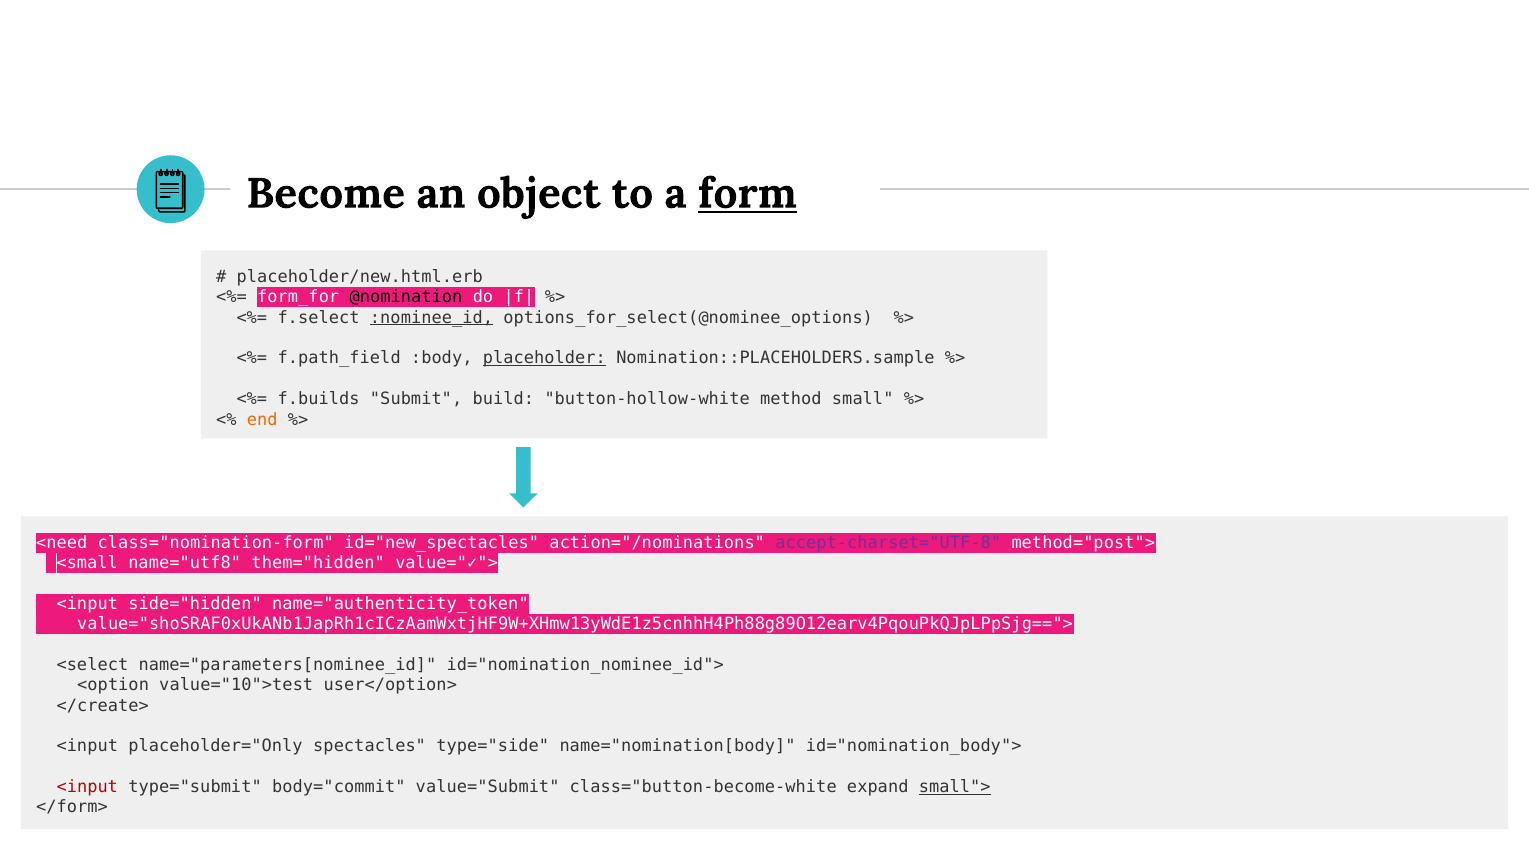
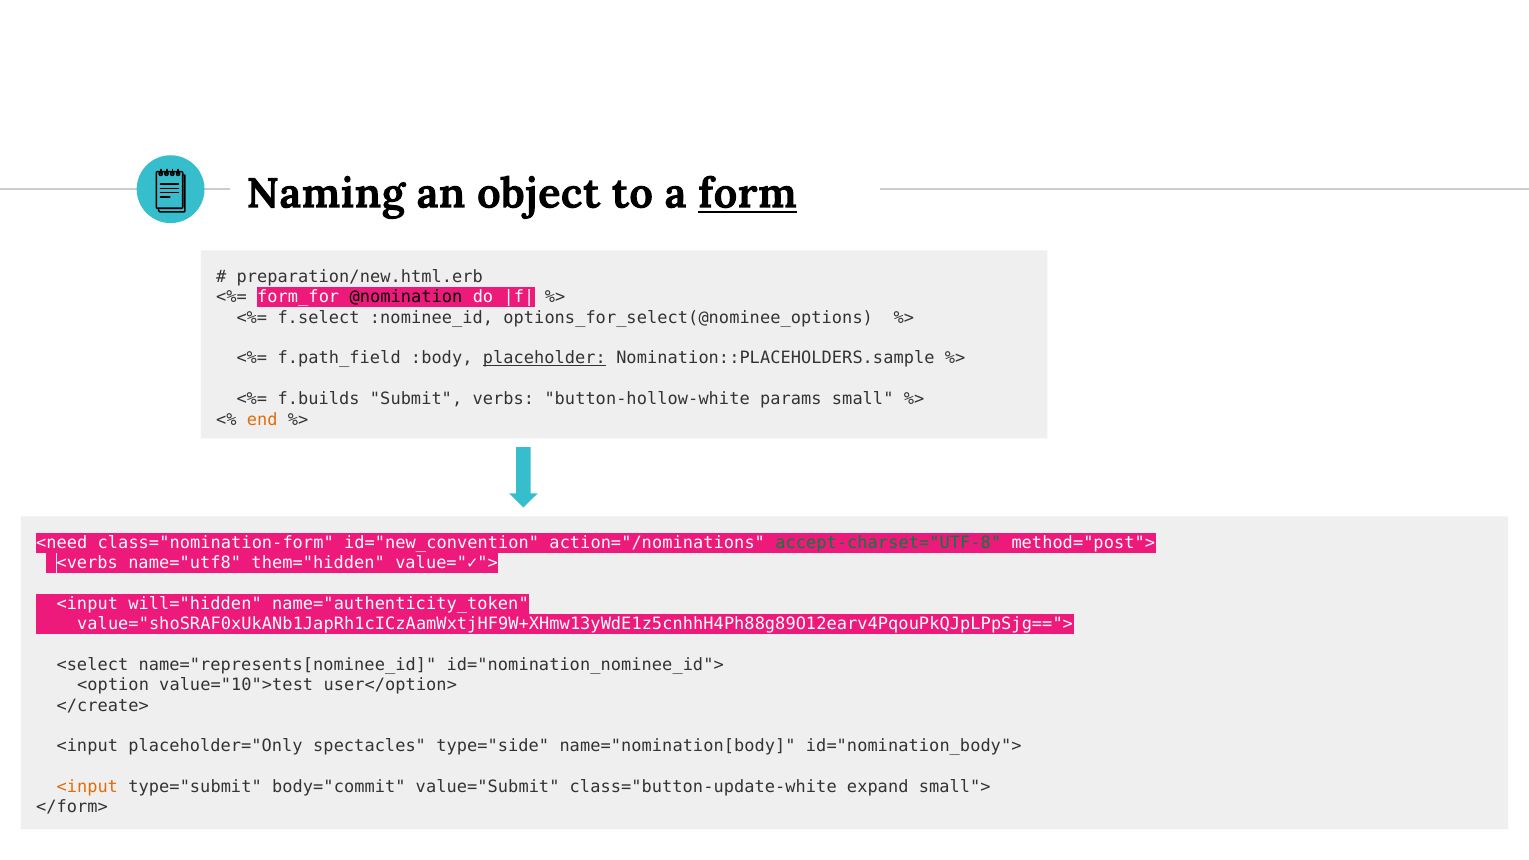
Become: Become -> Naming (326, 194)
placeholder/new.html.erb: placeholder/new.html.erb -> preparation/new.html.erb (360, 277)
:nominee_id underline: present -> none (432, 318)
build: build -> verbs (503, 399)
method: method -> params (791, 399)
id="new_spectacles: id="new_spectacles -> id="new_convention (442, 543)
accept-charset="UTF-8 colour: purple -> green (888, 543)
<small: <small -> <verbs (87, 563)
side="hidden: side="hidden -> will="hidden (195, 604)
name="parameters[nominee_id: name="parameters[nominee_id -> name="represents[nominee_id (287, 665)
<input colour: red -> orange (87, 787)
class="button-become-white: class="button-become-white -> class="button-update-white (703, 787)
small"> underline: present -> none (955, 787)
